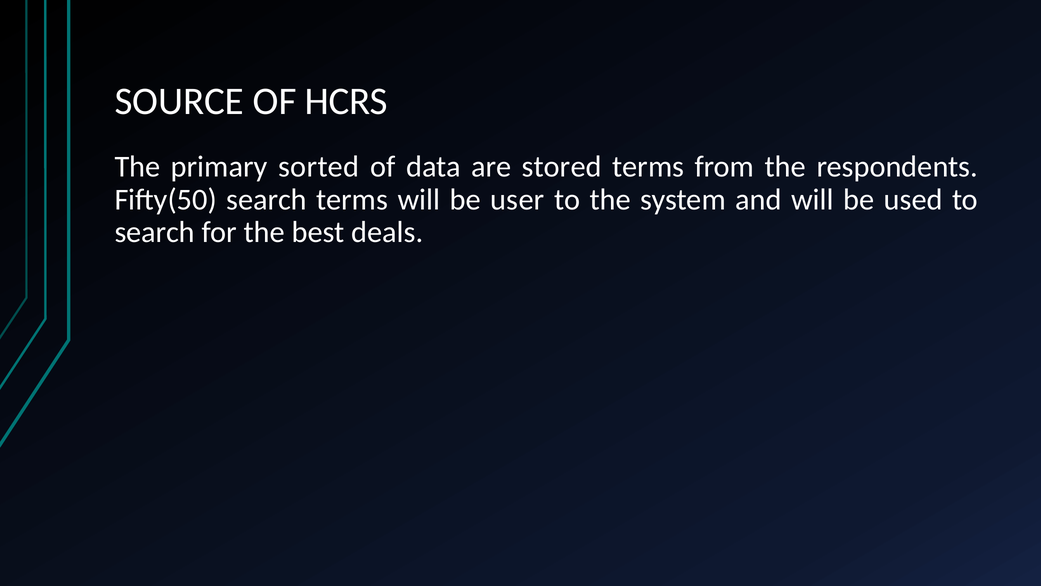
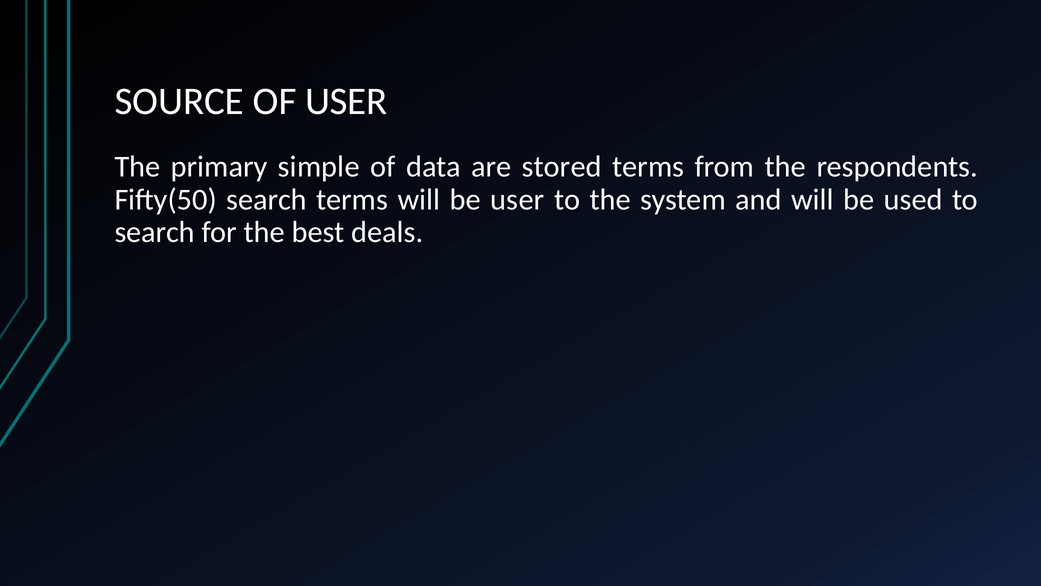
OF HCRS: HCRS -> USER (346, 101)
sorted: sorted -> simple (319, 167)
